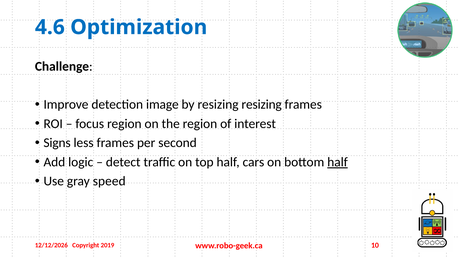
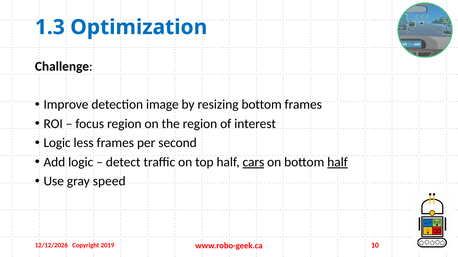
4.6: 4.6 -> 1.3 (50, 27)
resizing resizing: resizing -> bottom (262, 105)
Signs: Signs -> Logic (57, 143)
cars underline: none -> present (253, 162)
